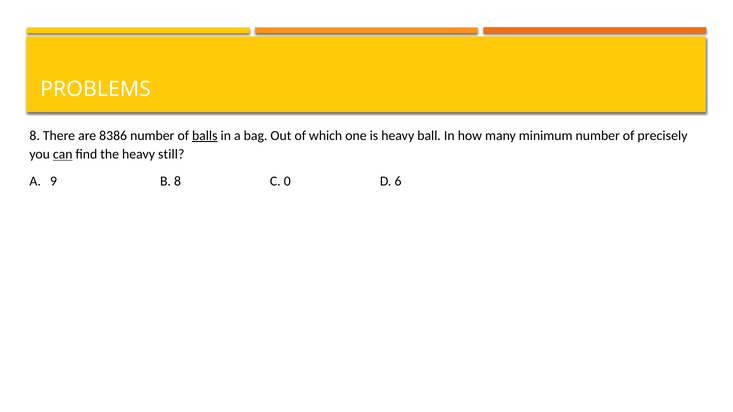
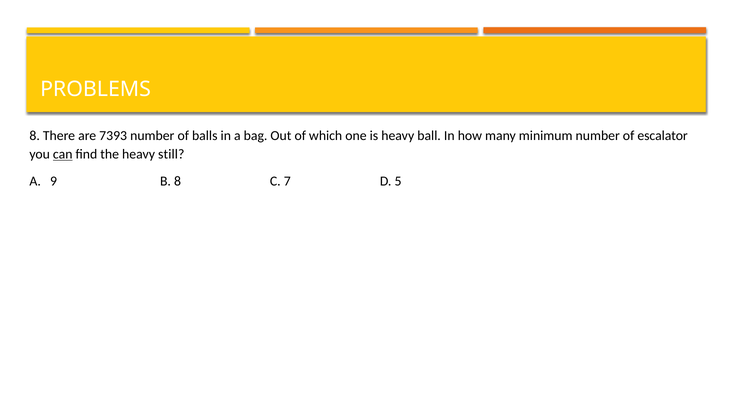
8386: 8386 -> 7393 (113, 136)
balls underline: present -> none (205, 136)
precisely: precisely -> escalator (663, 136)
0: 0 -> 7 (287, 181)
6: 6 -> 5 (398, 181)
